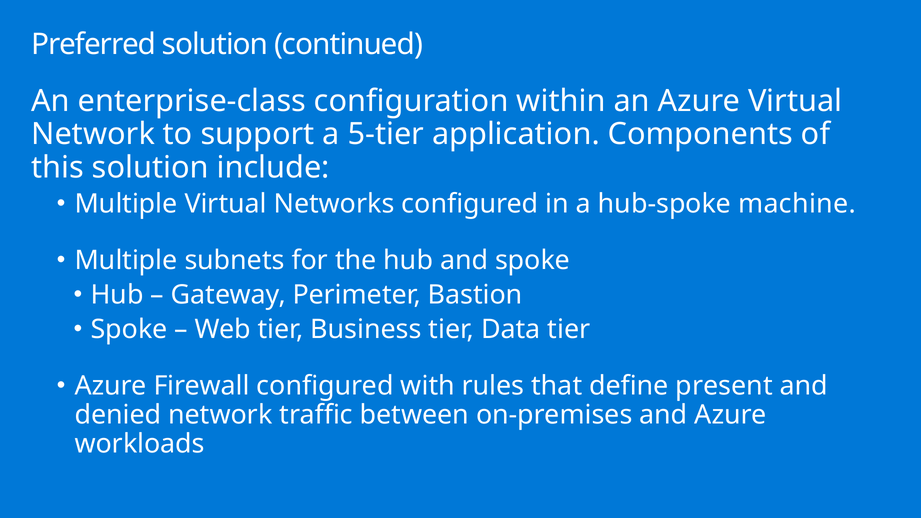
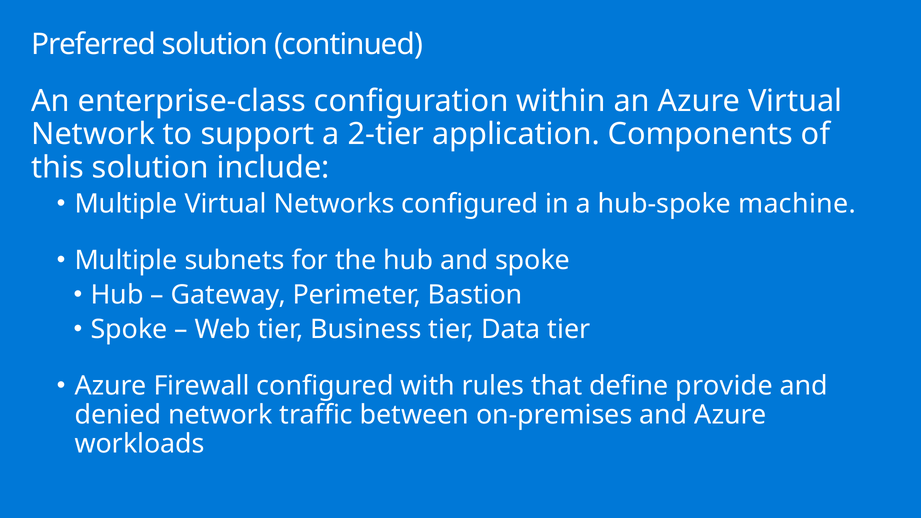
5-tier: 5-tier -> 2-tier (386, 134)
present: present -> provide (724, 386)
